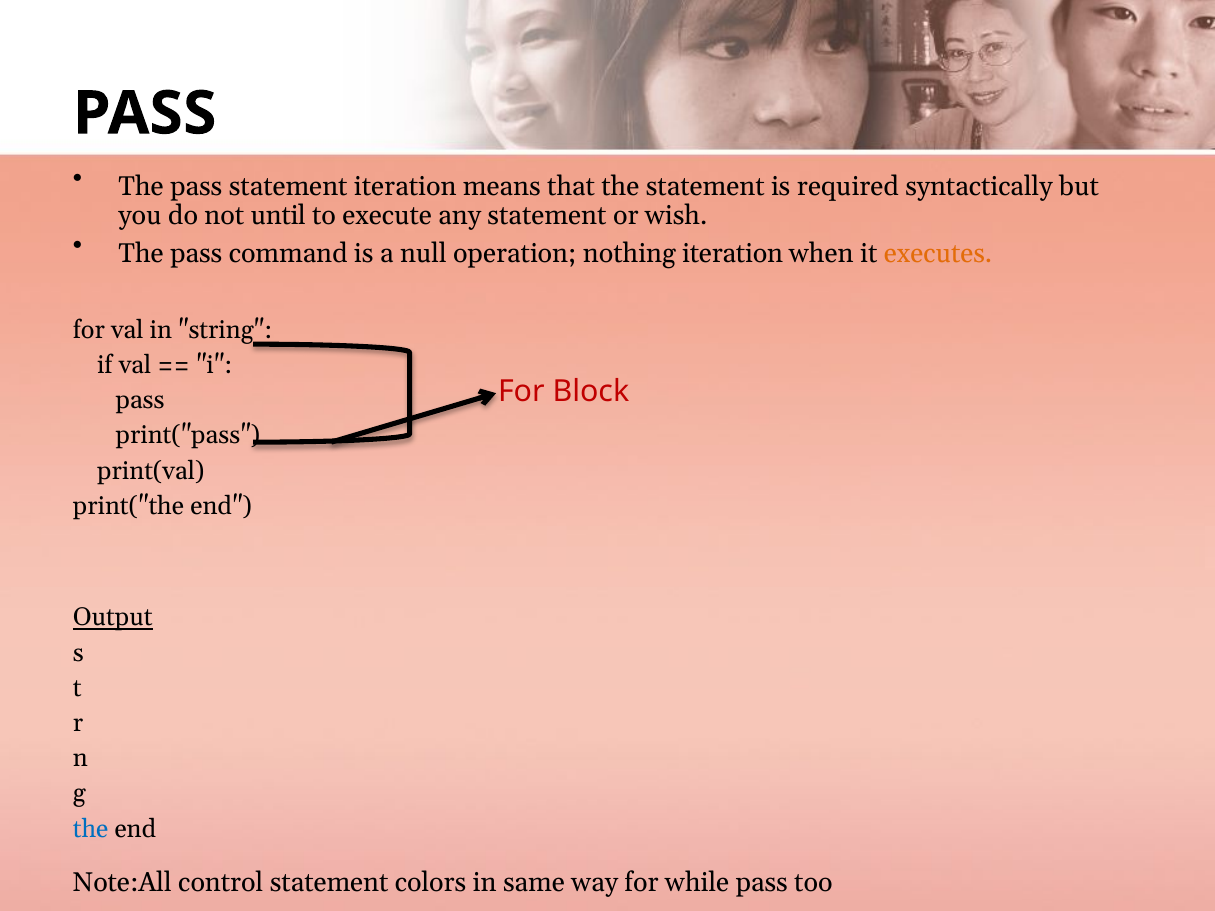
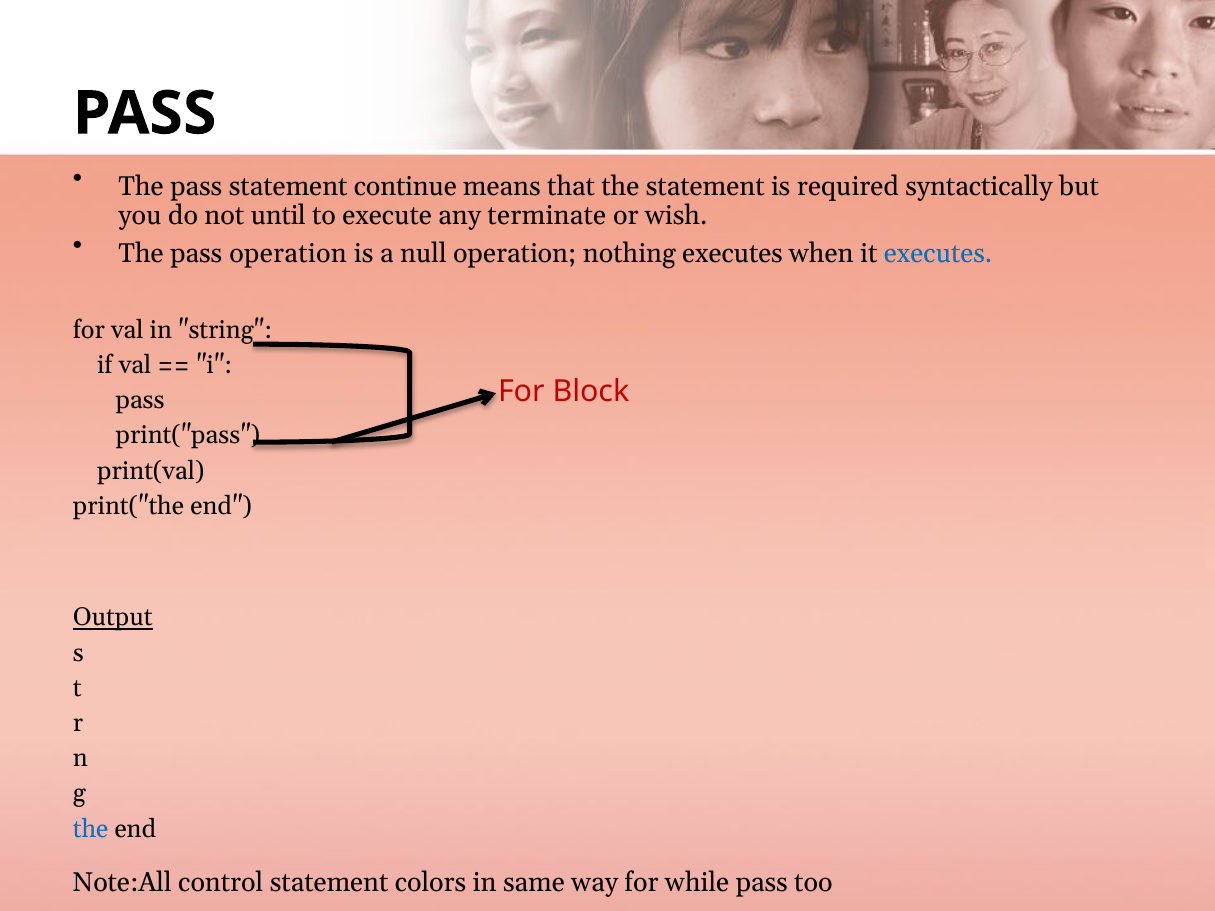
statement iteration: iteration -> continue (405, 186)
any statement: statement -> terminate (547, 215)
pass command: command -> operation (288, 253)
nothing iteration: iteration -> executes (733, 253)
executes colour: orange -> blue (938, 253)
